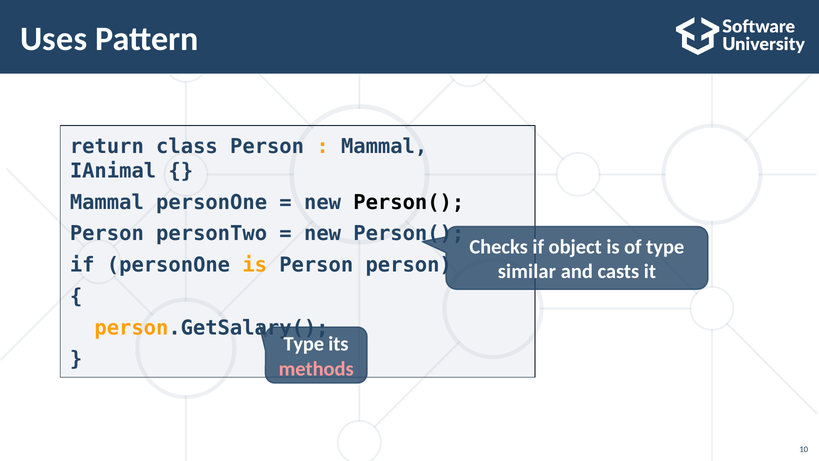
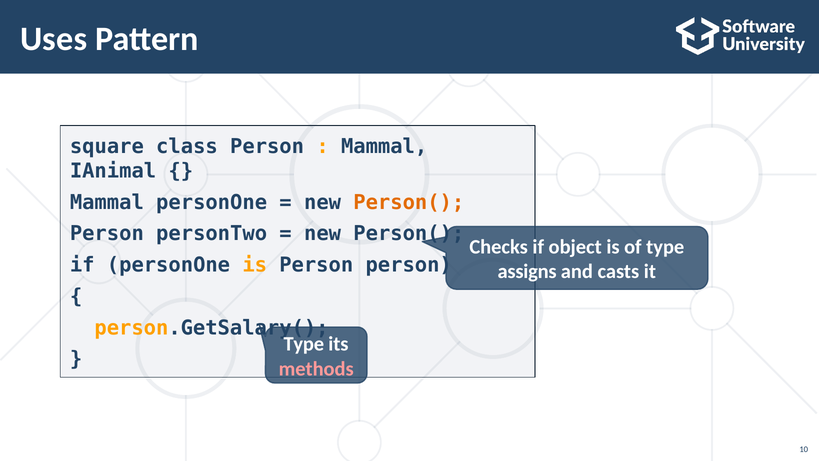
return: return -> square (107, 146)
Person( colour: black -> orange (409, 202)
similar: similar -> assigns (527, 271)
